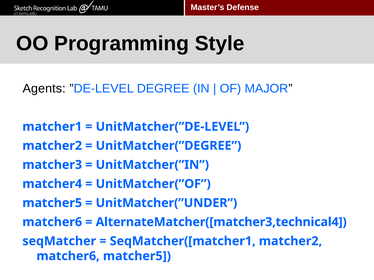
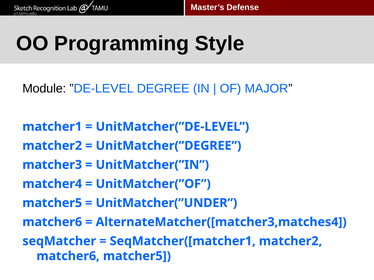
Agents: Agents -> Module (44, 89)
AlternateMatcher([matcher3,technical4: AlternateMatcher([matcher3,technical4 -> AlternateMatcher([matcher3,matches4 (221, 222)
